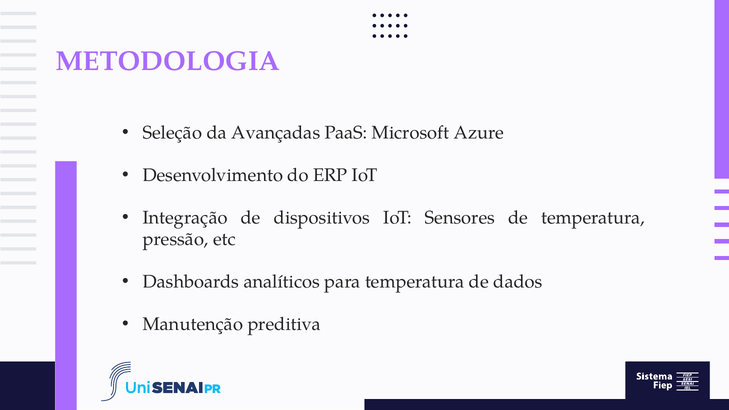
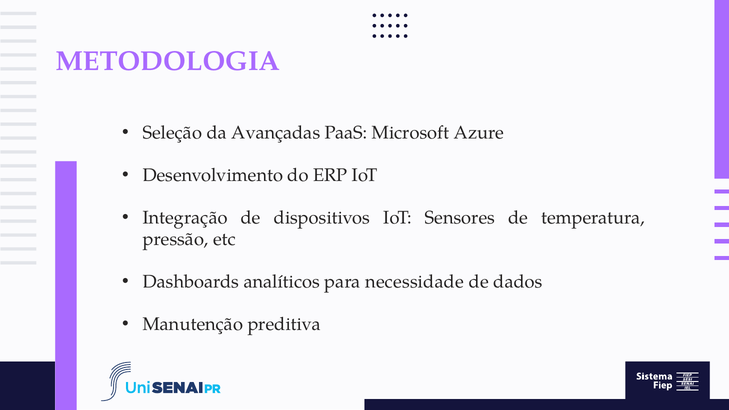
para temperatura: temperatura -> necessidade (415, 282)
